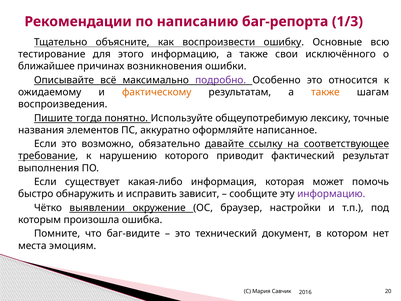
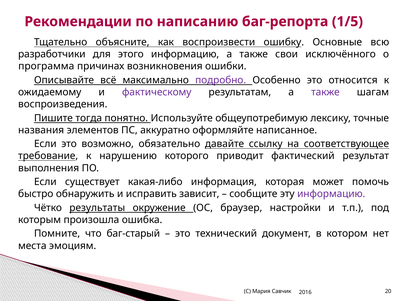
1/3: 1/3 -> 1/5 (347, 22)
тестирование: тестирование -> разработчики (52, 54)
ближайшее: ближайшее -> программа (46, 66)
фактическому colour: orange -> purple (157, 92)
также colour: orange -> purple (325, 92)
выявлении: выявлении -> результаты (97, 208)
баг-видите: баг-видите -> баг-старый (133, 233)
